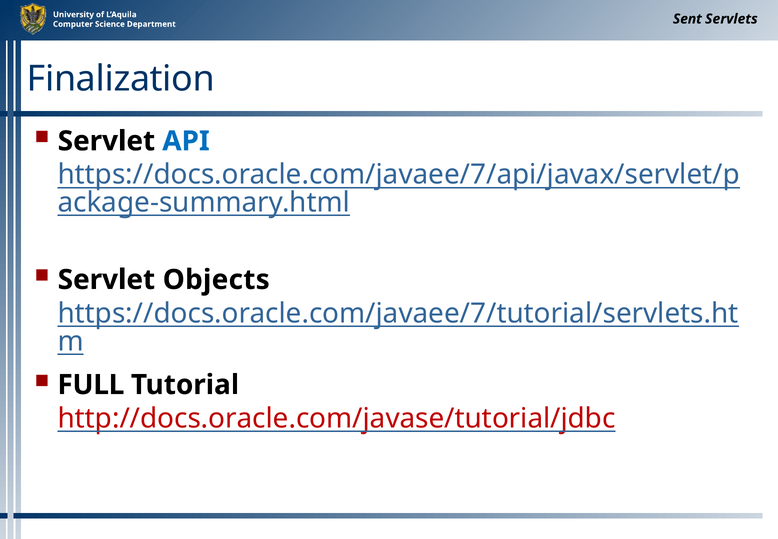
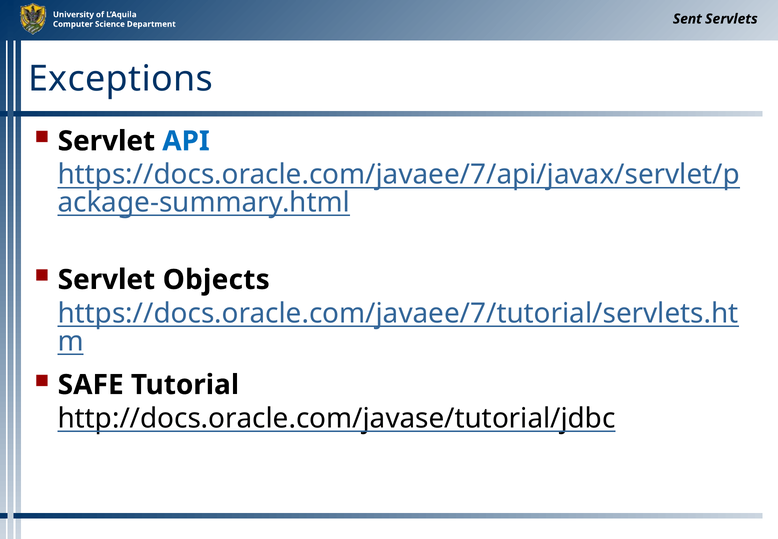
Finalization: Finalization -> Exceptions (121, 79)
FULL: FULL -> SAFE (91, 385)
http://docs.oracle.com/javase/tutorial/jdbc colour: red -> black (337, 418)
